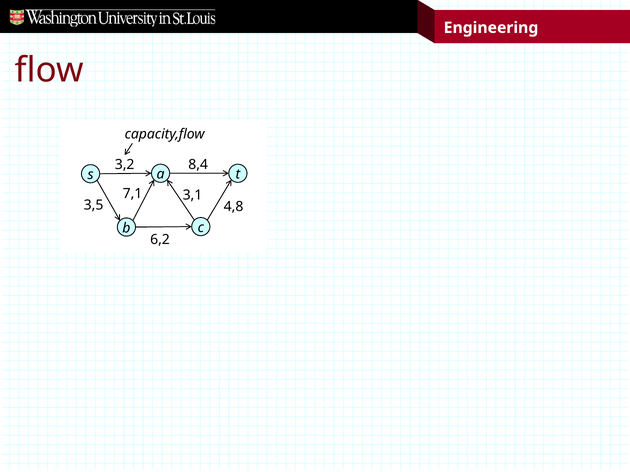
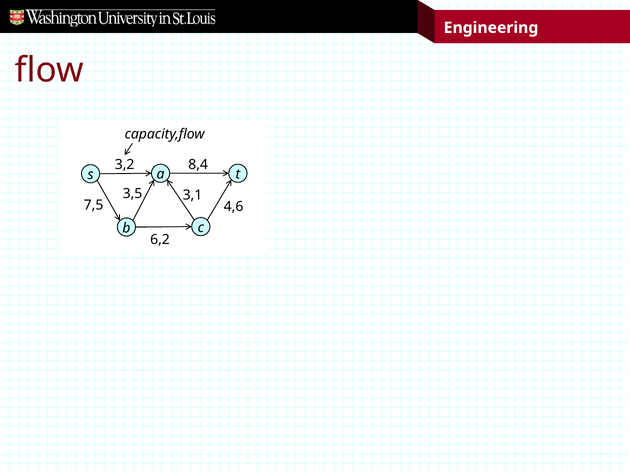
7,1: 7,1 -> 3,5 (133, 194)
3,5: 3,5 -> 7,5 (94, 205)
4,8: 4,8 -> 4,6 (234, 207)
